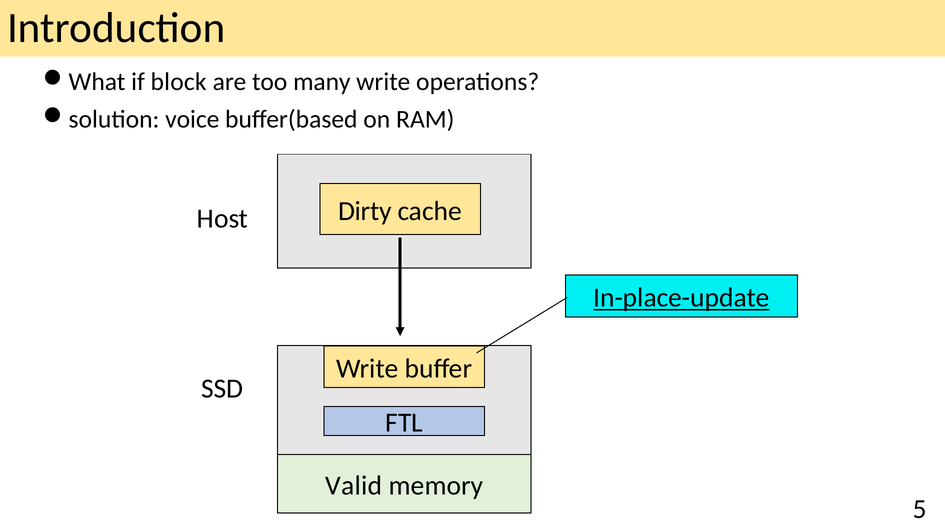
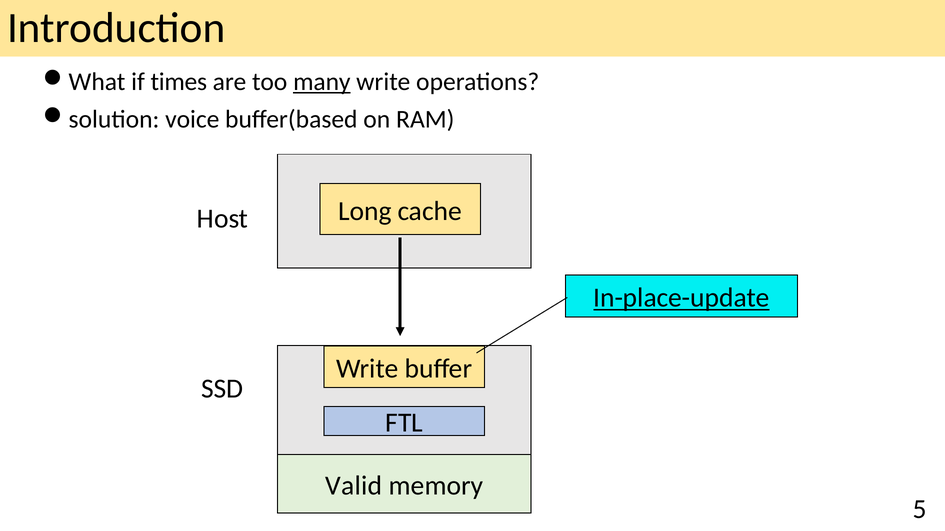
block: block -> times (179, 82)
many underline: none -> present (322, 82)
Dirty: Dirty -> Long (365, 211)
